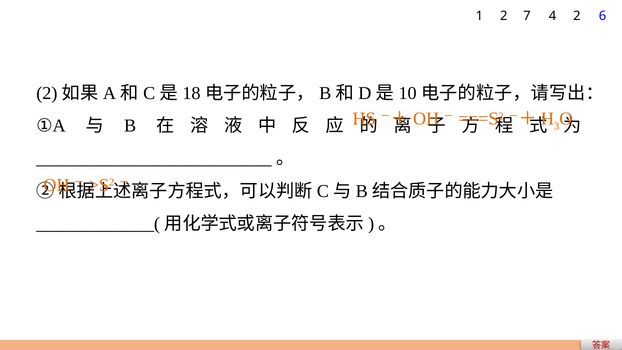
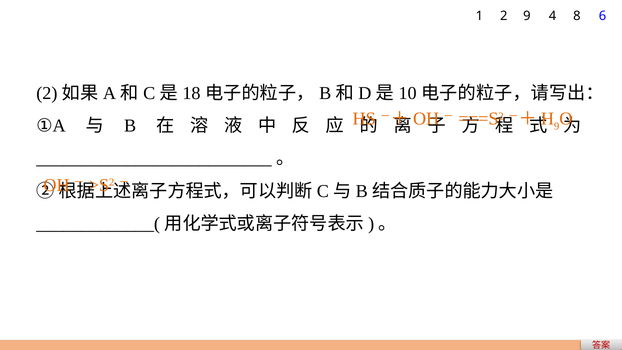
2 7: 7 -> 9 (527, 16)
4 2: 2 -> 8 (577, 16)
3: 3 -> 9 (557, 126)
